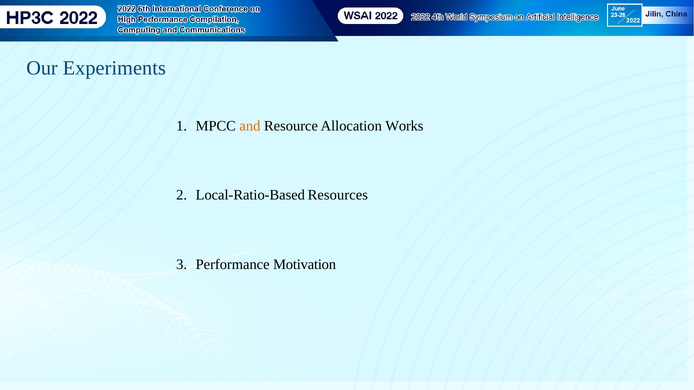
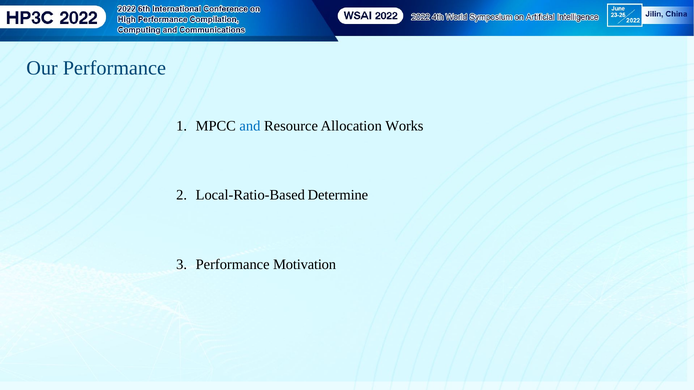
Our Experiments: Experiments -> Performance (114, 68)
and colour: orange -> blue (250, 126)
Resources: Resources -> Determine (338, 195)
